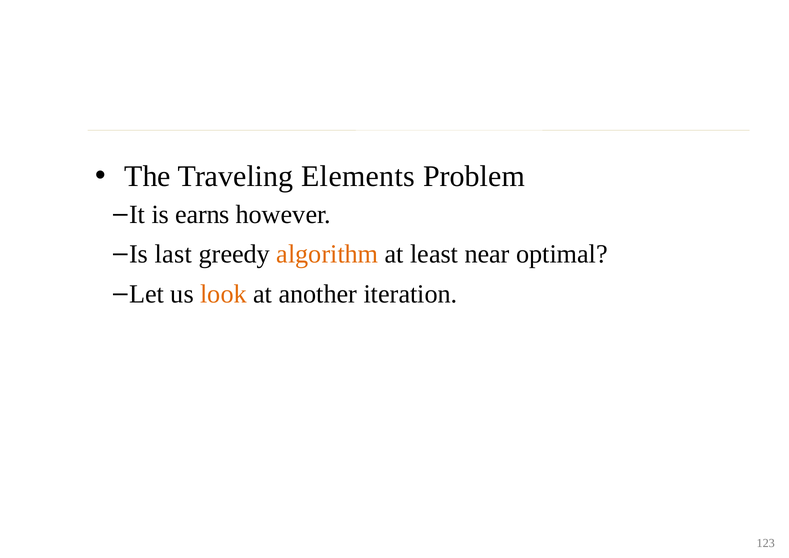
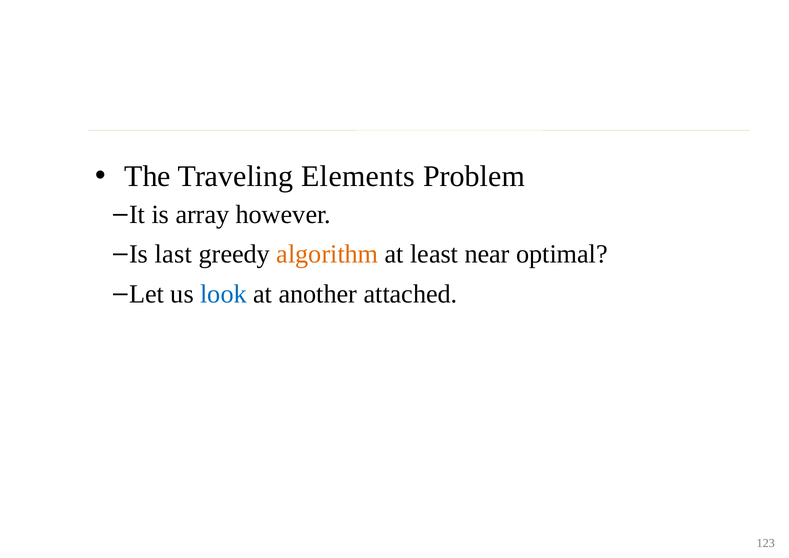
earns: earns -> array (202, 214)
look colour: orange -> blue (224, 294)
iteration: iteration -> attached (411, 294)
